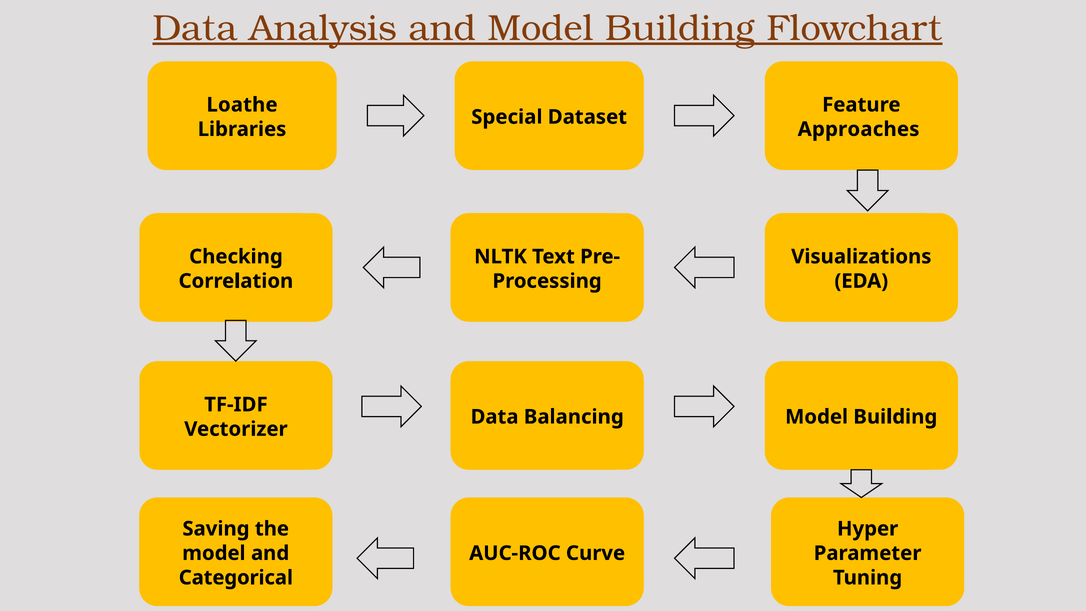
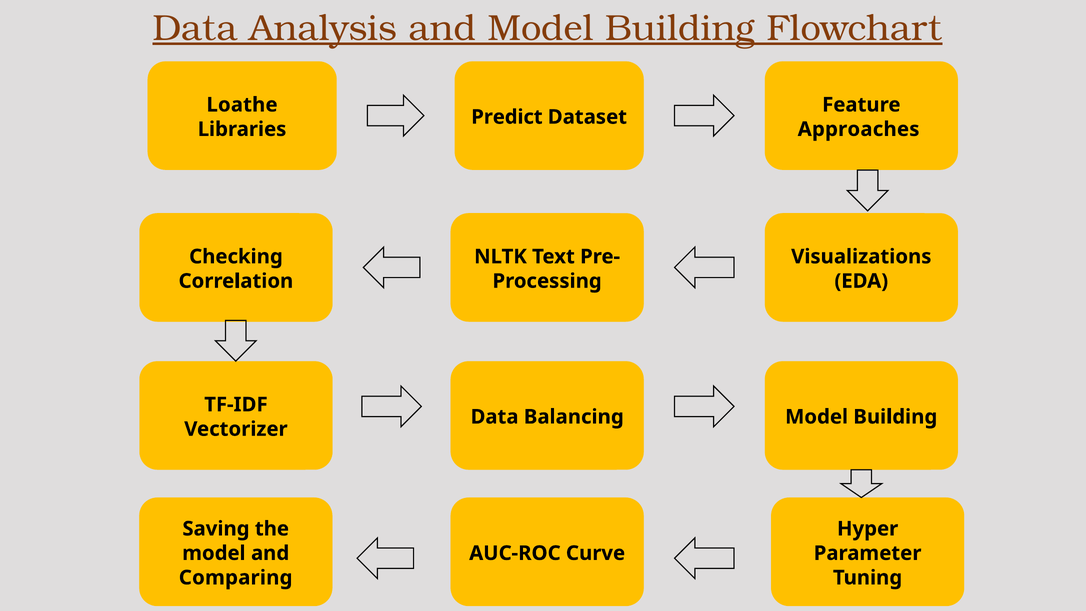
Special: Special -> Predict (507, 117)
Categorical: Categorical -> Comparing (236, 578)
